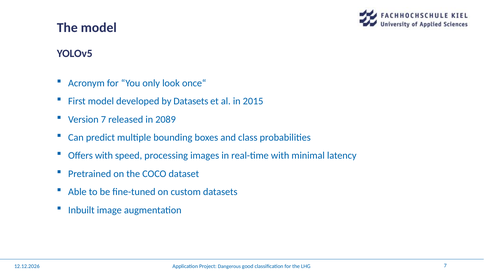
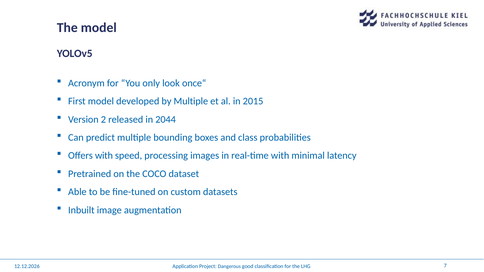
by Datasets: Datasets -> Multiple (191, 101)
Version 7: 7 -> 2 (103, 119)
2089: 2089 -> 2044 (166, 119)
